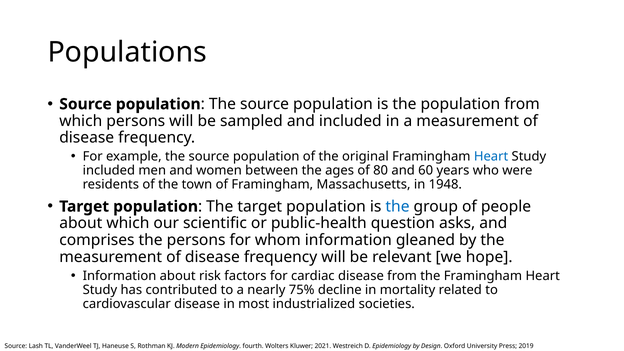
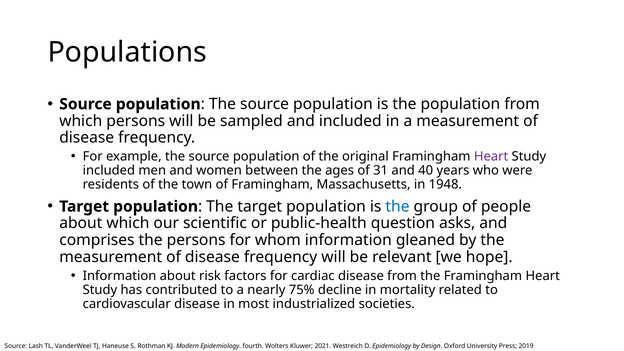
Heart colour: blue -> purple (491, 156)
80: 80 -> 31 (381, 171)
60: 60 -> 40 (426, 171)
